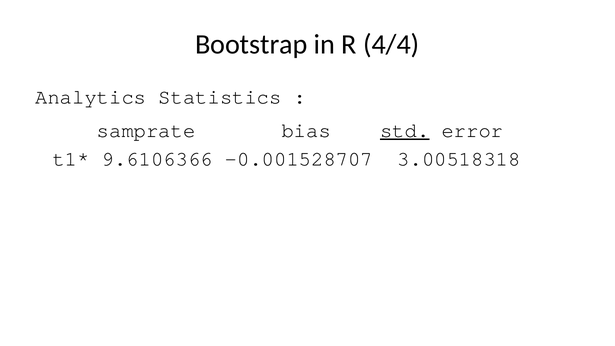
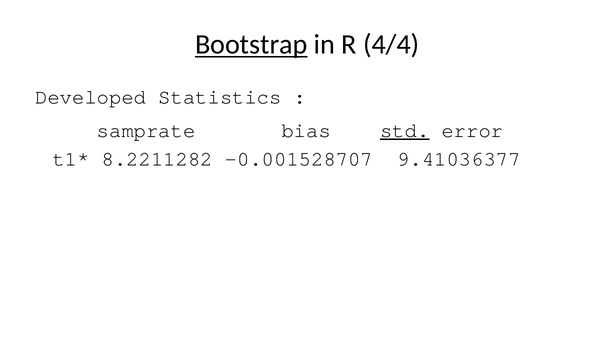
Bootstrap underline: none -> present (251, 45)
Analytics: Analytics -> Developed (91, 97)
9.6106366: 9.6106366 -> 8.2211282 (157, 159)
3.00518318: 3.00518318 -> 9.41036377 (459, 159)
